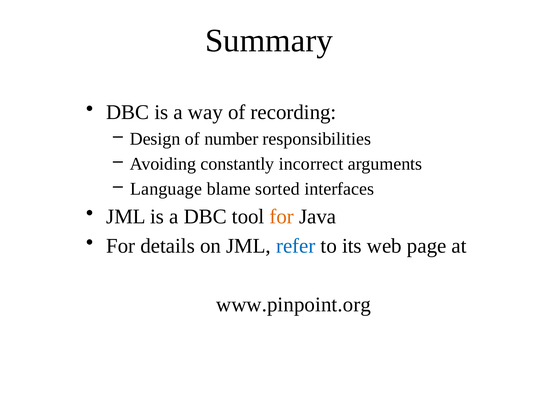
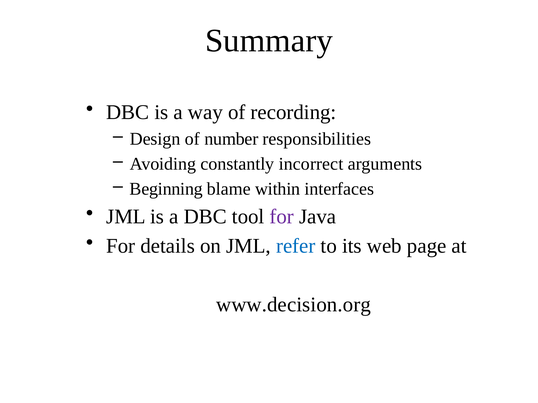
Language: Language -> Beginning (166, 189)
sorted: sorted -> within (278, 189)
for colour: orange -> purple (282, 217)
www.pinpoint.org: www.pinpoint.org -> www.decision.org (294, 305)
